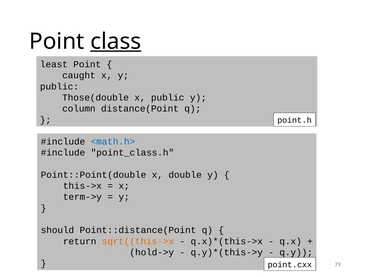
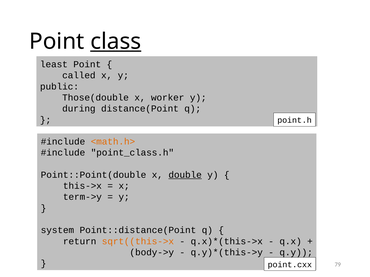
caught: caught -> called (79, 76)
x public: public -> worker (168, 98)
column: column -> during (79, 109)
<math.h> colour: blue -> orange (113, 142)
double underline: none -> present (185, 175)
should: should -> system (57, 231)
hold->y: hold->y -> body->y (152, 253)
